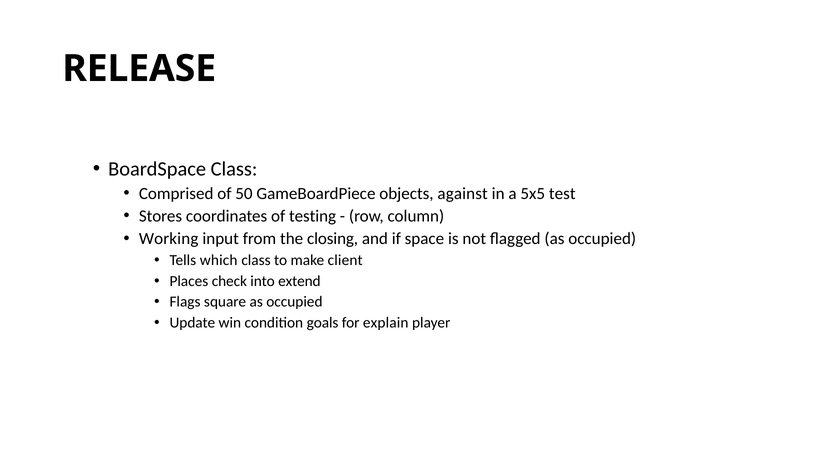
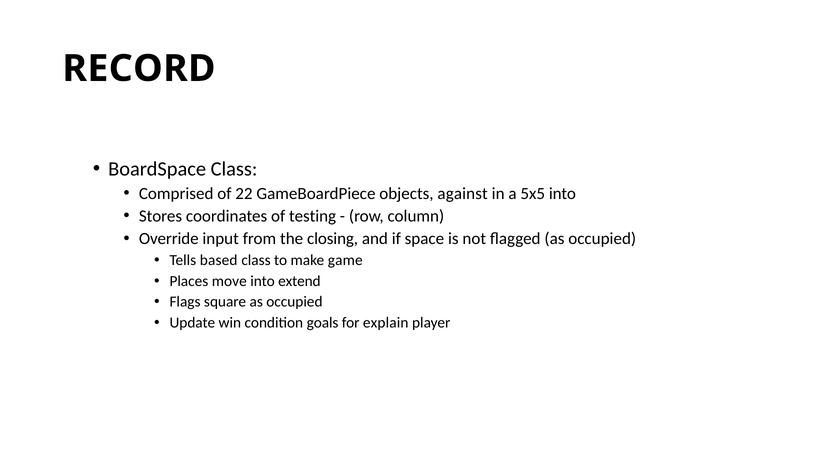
RELEASE: RELEASE -> RECORD (139, 69)
50: 50 -> 22 (244, 194)
5x5 test: test -> into (562, 194)
Working: Working -> Override (169, 239)
which: which -> based (219, 261)
client: client -> game (345, 261)
check: check -> move (229, 281)
